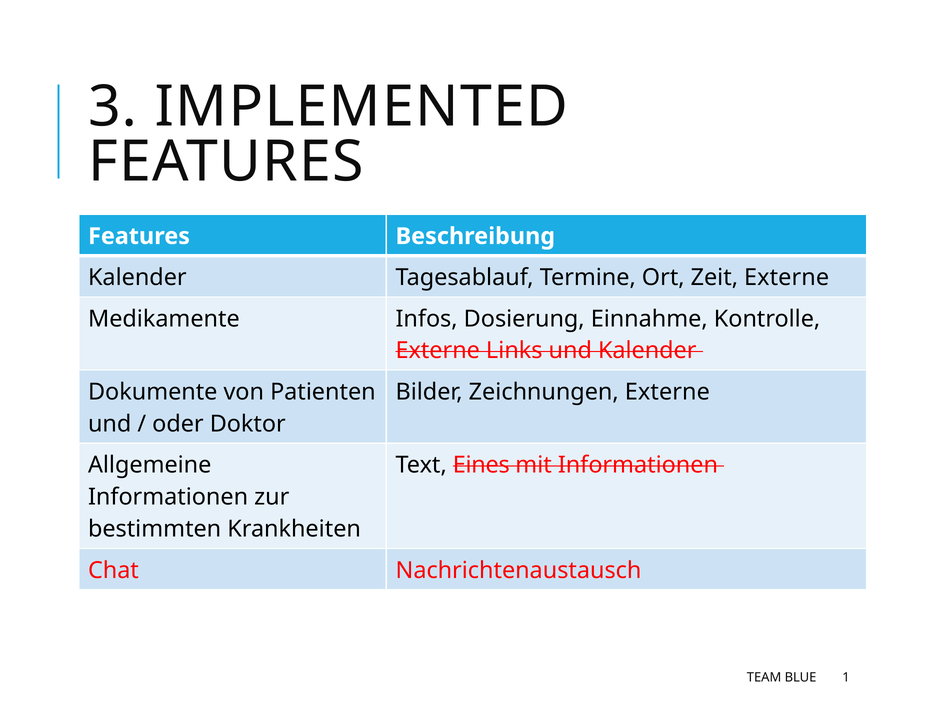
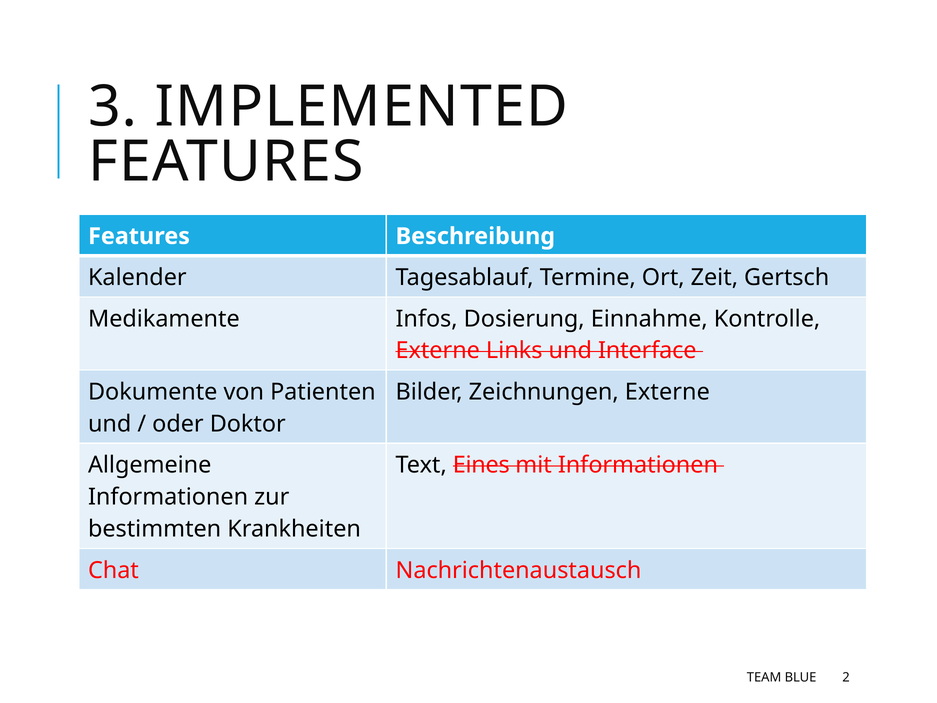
Zeit Externe: Externe -> Gertsch (787, 277)
und Kalender: Kalender -> Interface (647, 351)
1: 1 -> 2 (846, 677)
